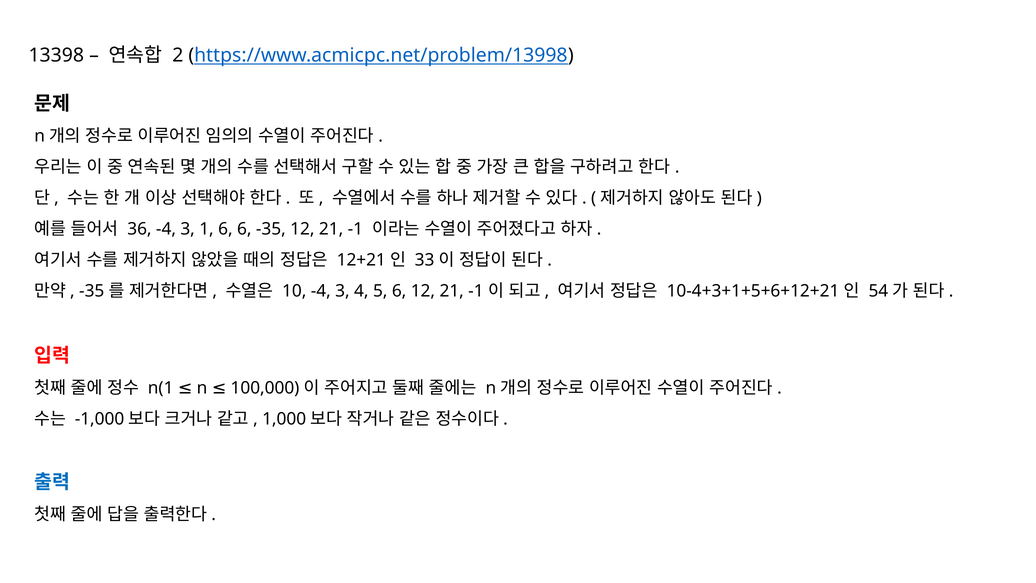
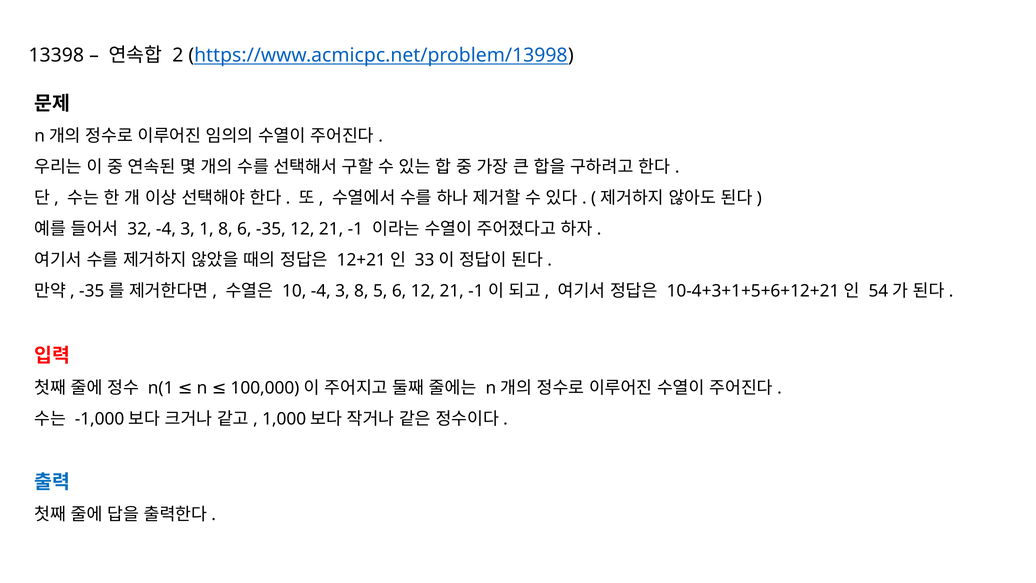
36: 36 -> 32 (139, 229)
1 6: 6 -> 8 (225, 229)
3 4: 4 -> 8 (361, 291)
